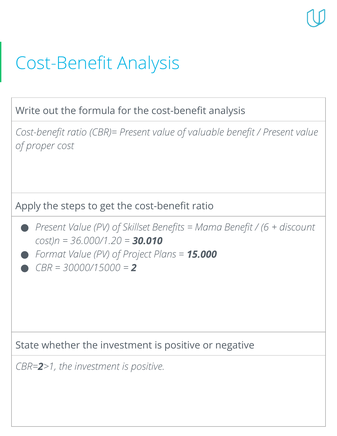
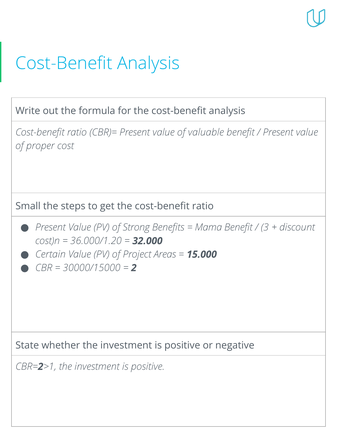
Apply: Apply -> Small (28, 206)
Skillset: Skillset -> Strong (136, 228)
6: 6 -> 3 (265, 228)
30.010: 30.010 -> 32.000 (147, 241)
Format: Format -> Certain (50, 254)
Plans: Plans -> Areas (165, 254)
